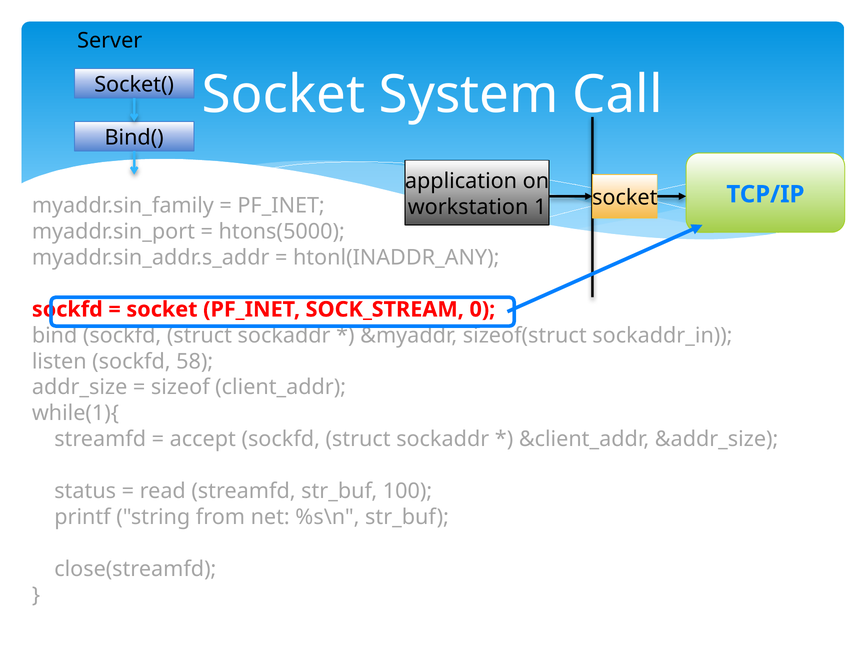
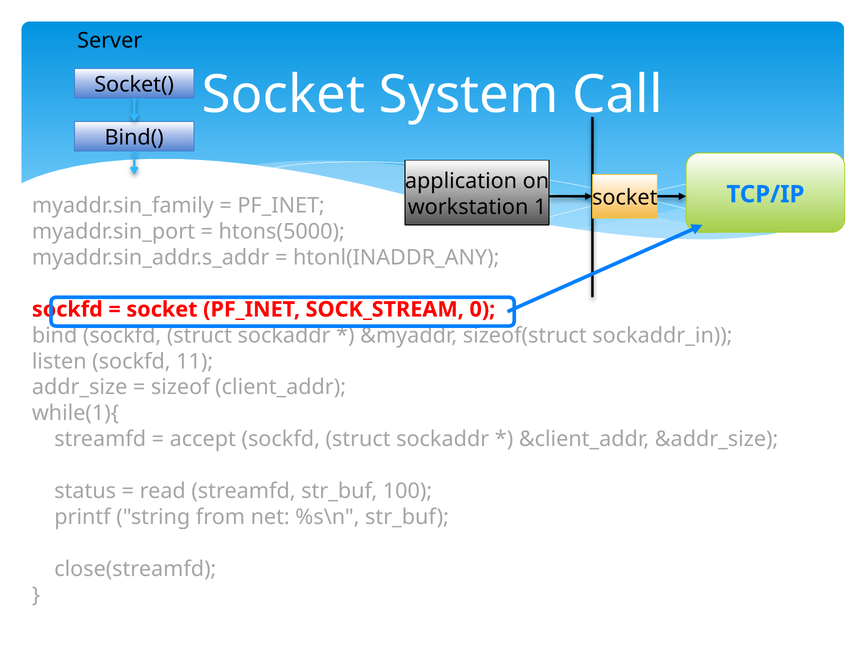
58: 58 -> 11 (195, 361)
